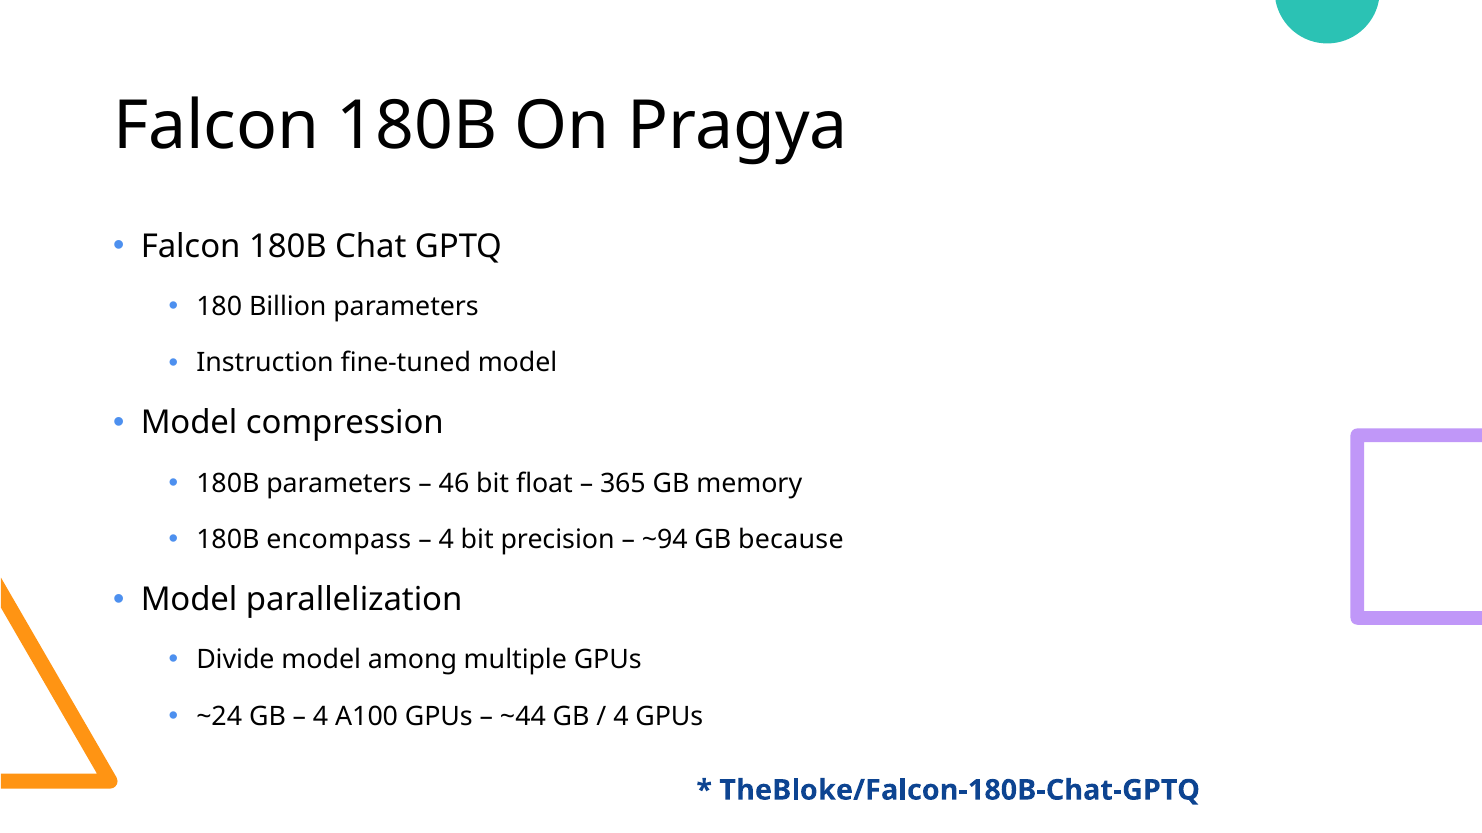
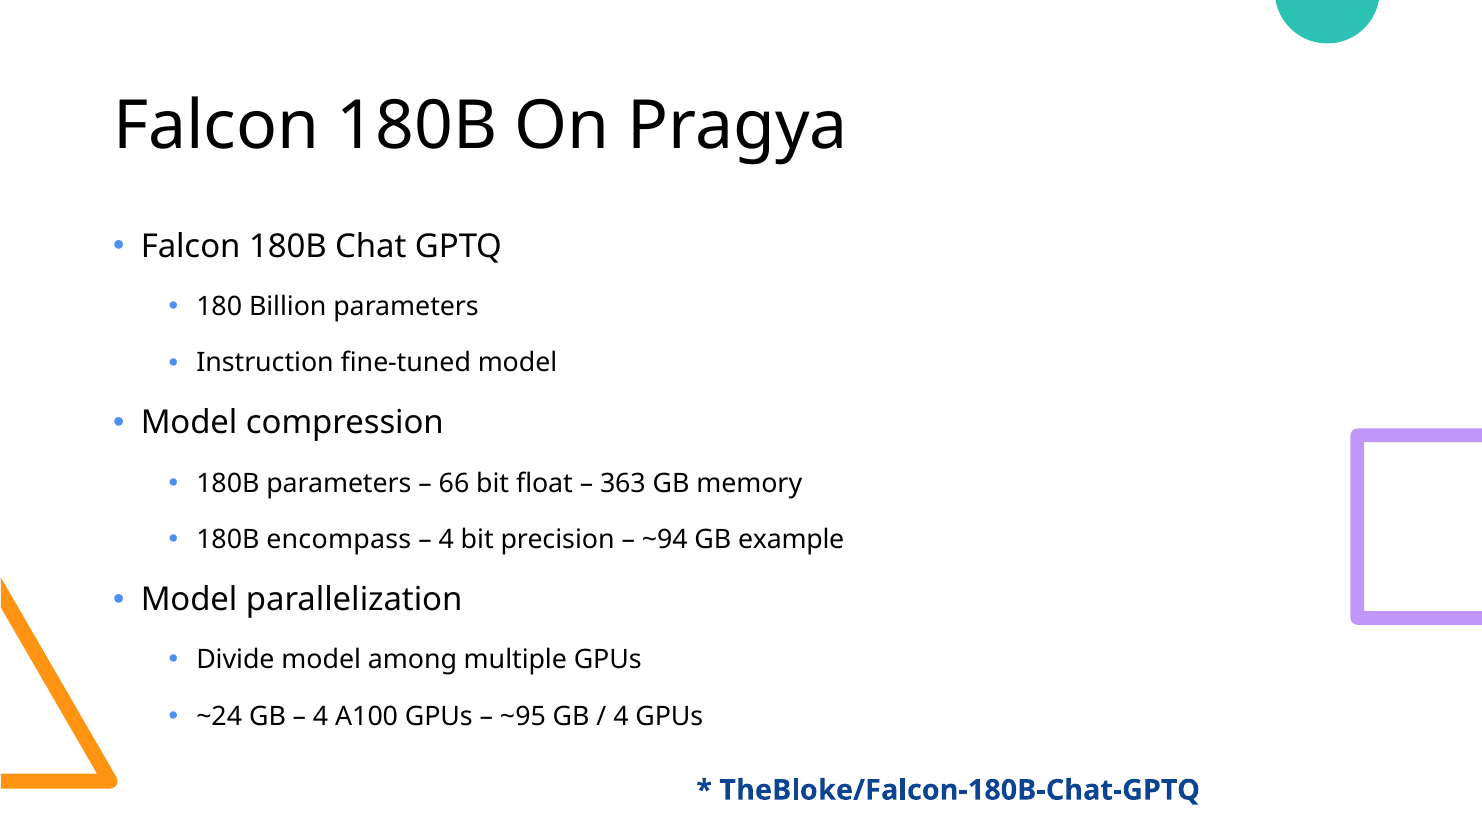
46: 46 -> 66 (454, 484)
365: 365 -> 363 (623, 484)
because: because -> example (791, 540)
~44: ~44 -> ~95 (523, 717)
